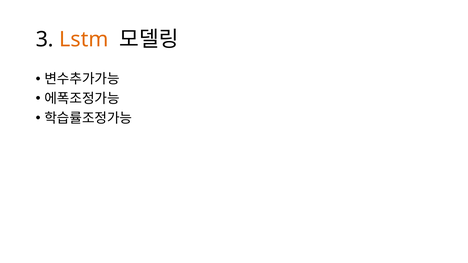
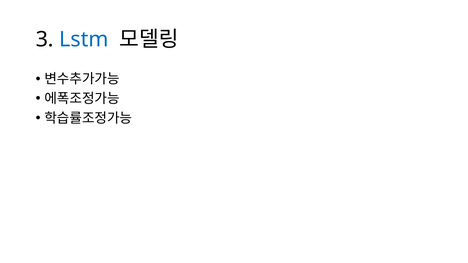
Lstm colour: orange -> blue (84, 39)
